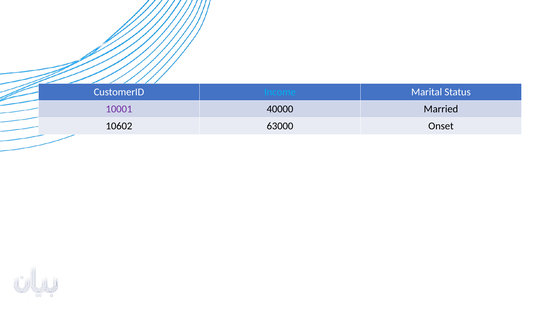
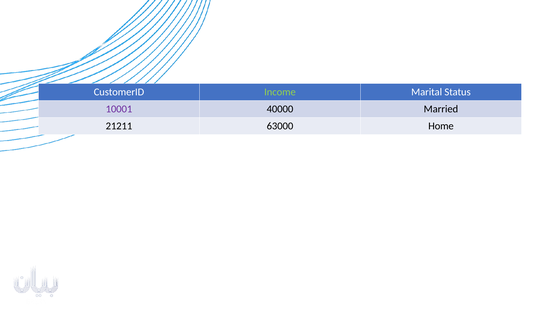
Income colour: light blue -> light green (280, 92)
10602: 10602 -> 21211 (119, 126)
Onset: Onset -> Home (441, 126)
